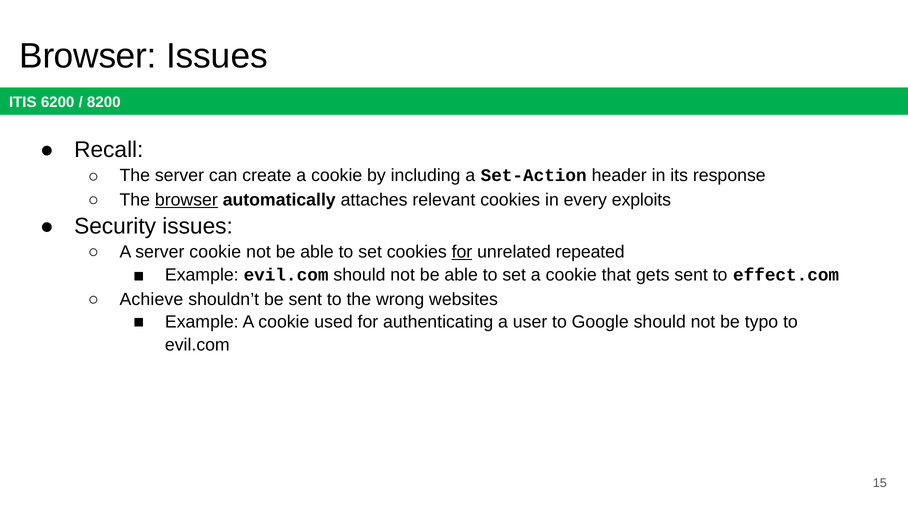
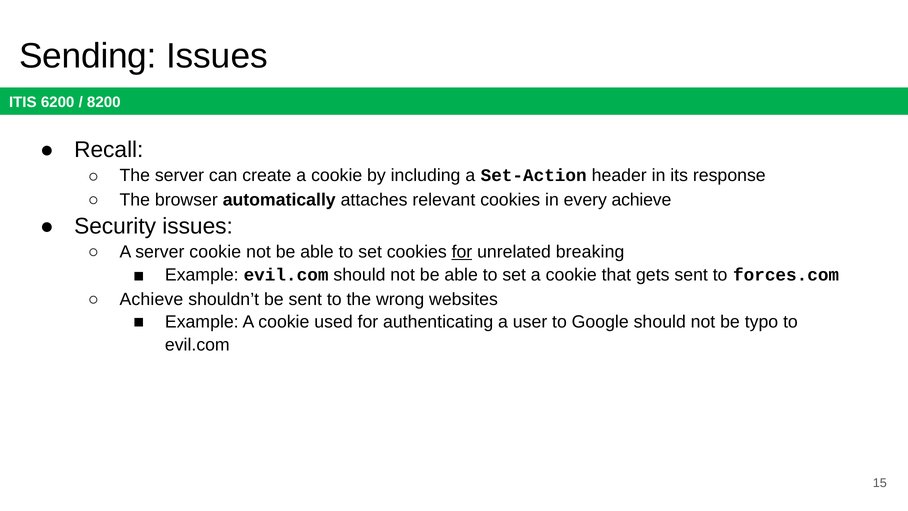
Browser: Browser -> Sending (88, 56)
browser underline: present -> none (186, 200)
every exploits: exploits -> achieve (641, 200)
repeated: repeated -> breaking (590, 252)
effect.com: effect.com -> forces.com (786, 275)
